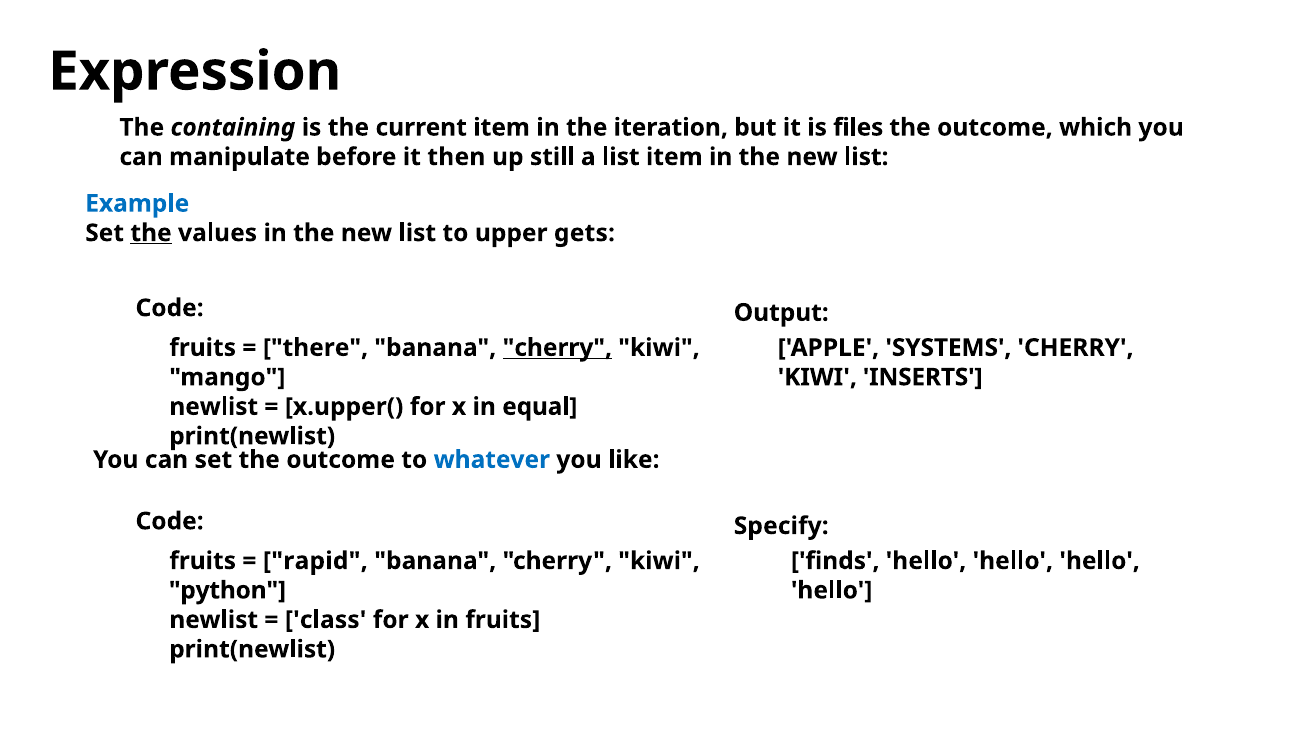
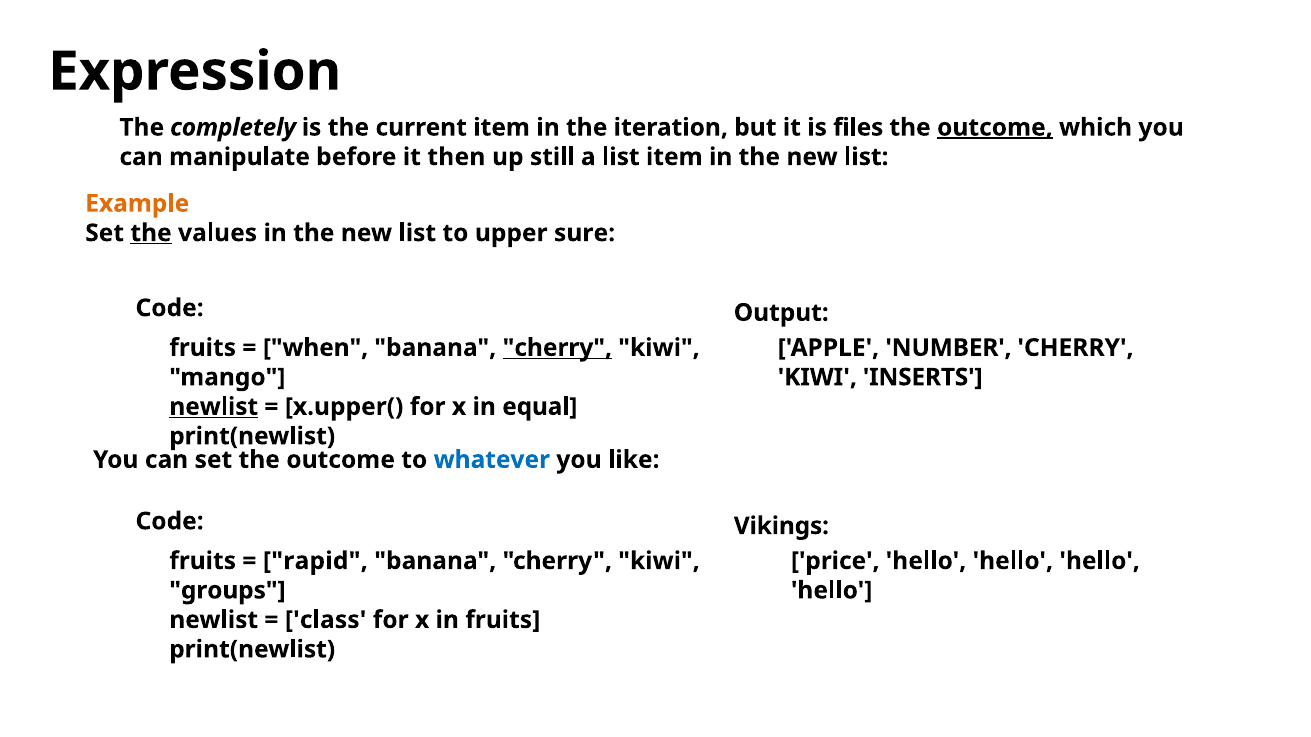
containing: containing -> completely (233, 128)
outcome underline: none -> present (995, 128)
Example colour: blue -> orange (137, 204)
gets: gets -> sure (585, 233)
there: there -> when (315, 348)
SYSTEMS: SYSTEMS -> NUMBER (948, 348)
newlist underline: none -> present (214, 407)
Specify: Specify -> Vikings (781, 526)
finds: finds -> price (835, 561)
python: python -> groups (227, 591)
